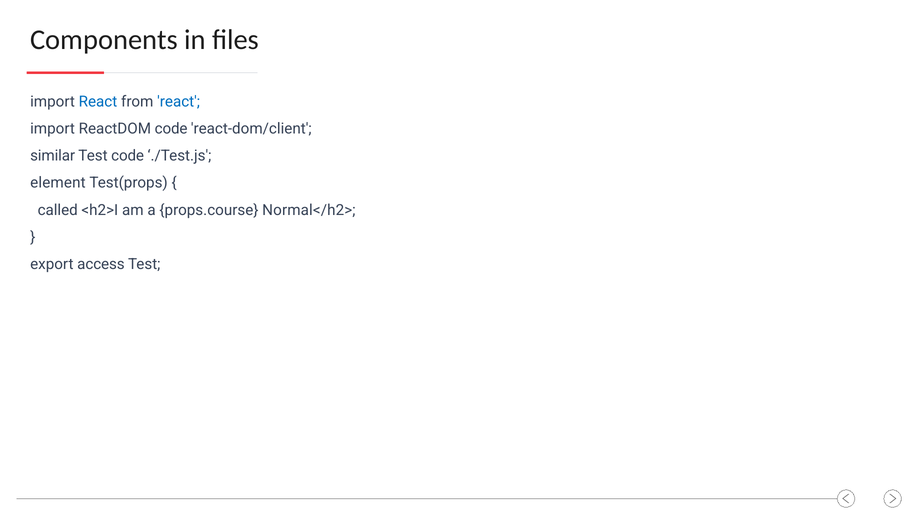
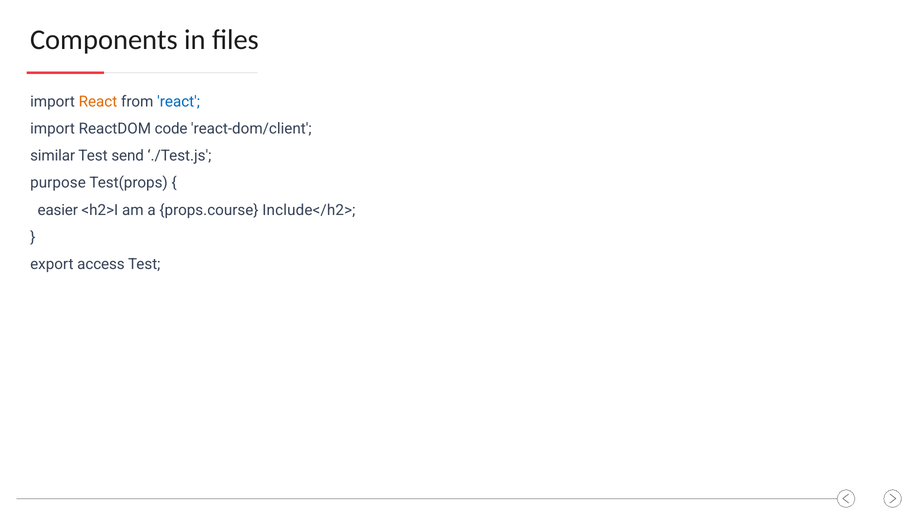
React colour: blue -> orange (98, 102)
Test code: code -> send (128, 156)
element: element -> purpose (58, 183)
called: called -> easier (58, 210)
Normal</h2>: Normal</h2> -> Include</h2> (309, 210)
